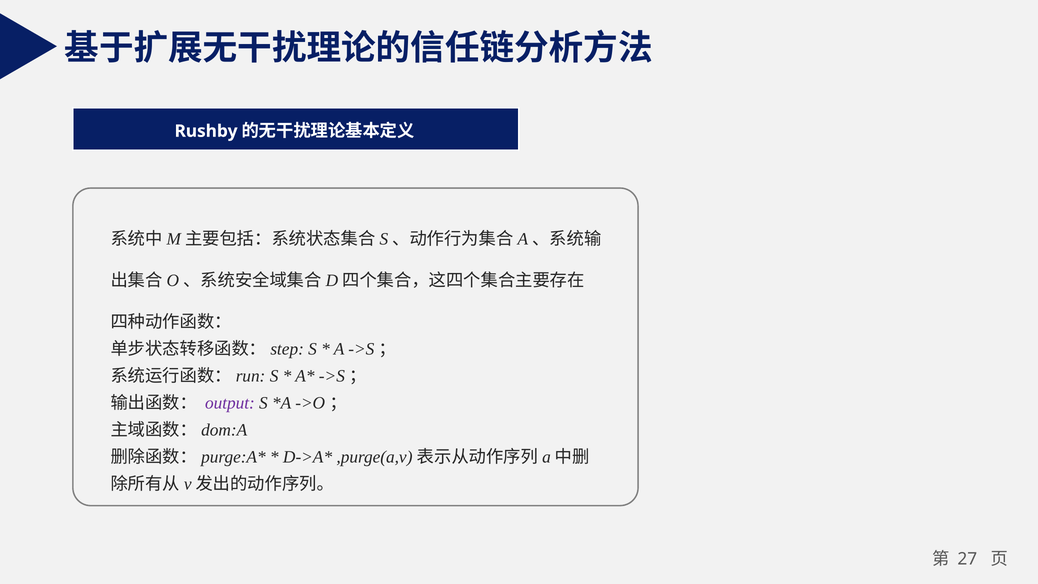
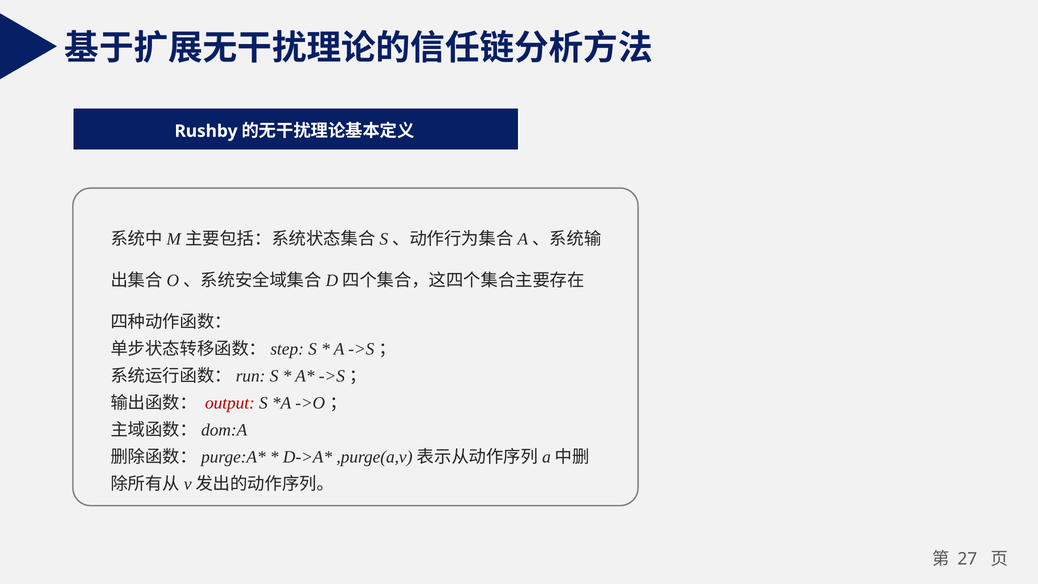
output colour: purple -> red (230, 403)
